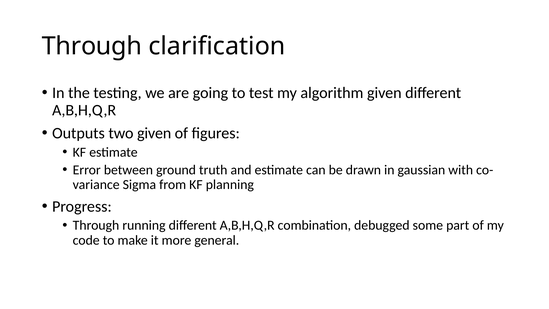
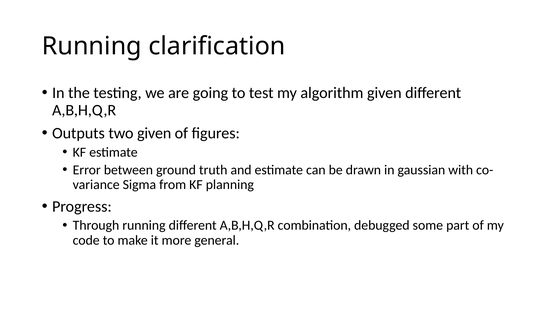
Through: Through -> Running (92, 46)
